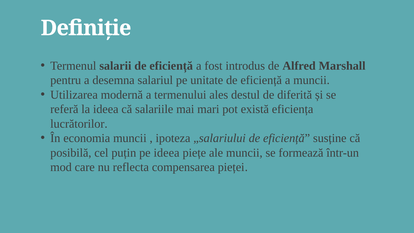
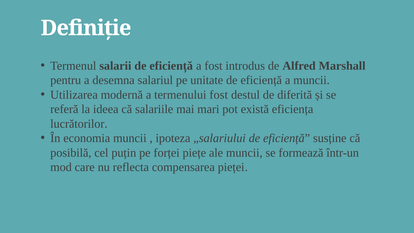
termenului ales: ales -> fost (219, 95)
pe ideea: ideea -> forței (167, 153)
